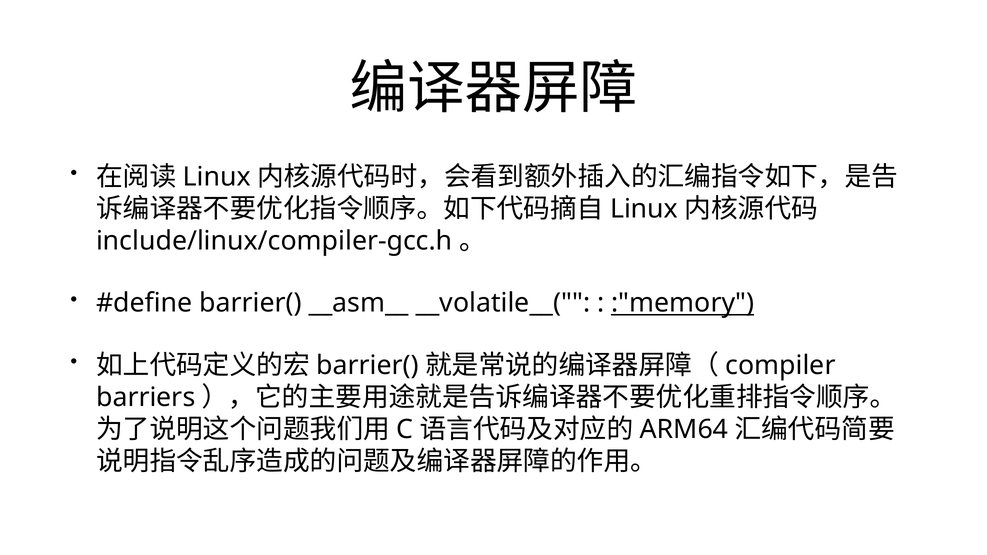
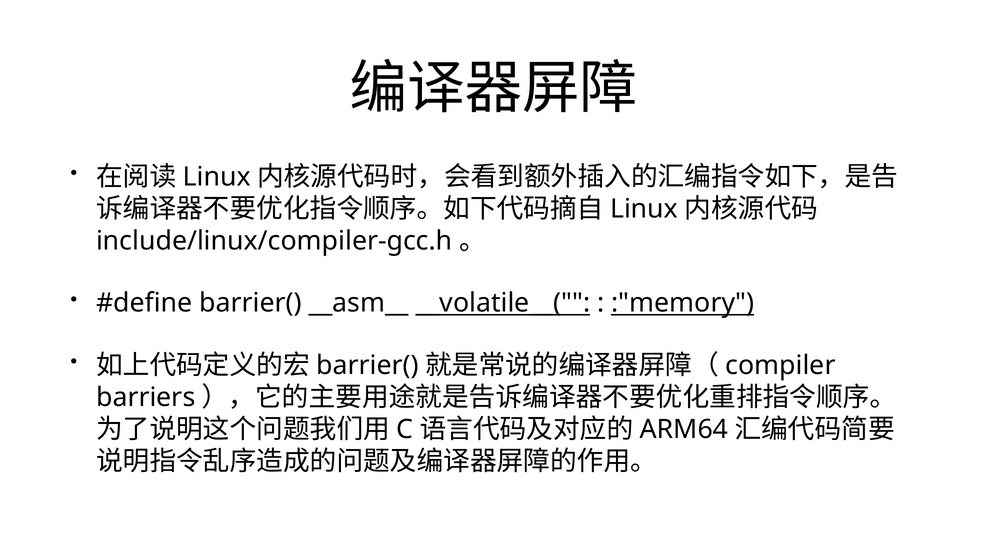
__volatile__( underline: none -> present (503, 303)
